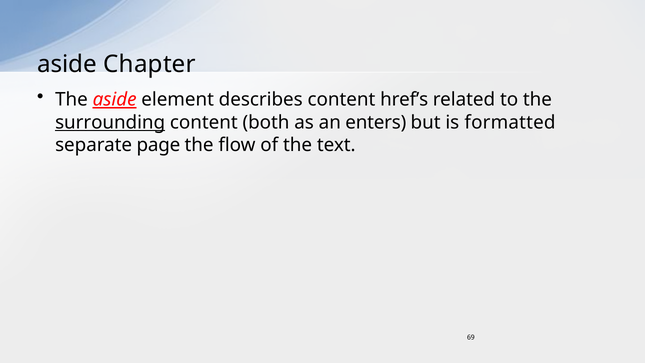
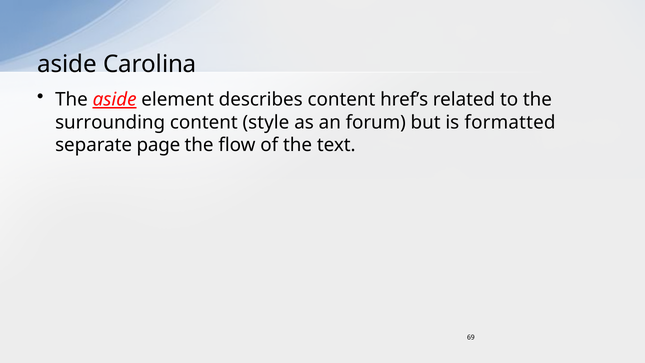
Chapter: Chapter -> Carolina (150, 64)
surrounding underline: present -> none (110, 122)
both: both -> style (266, 122)
enters: enters -> forum (376, 122)
